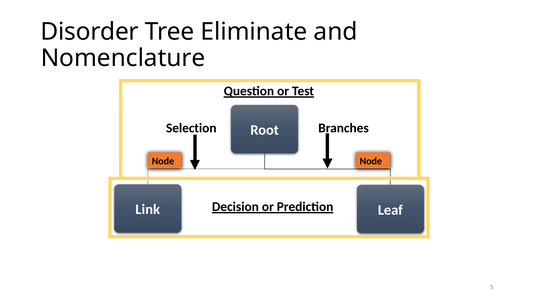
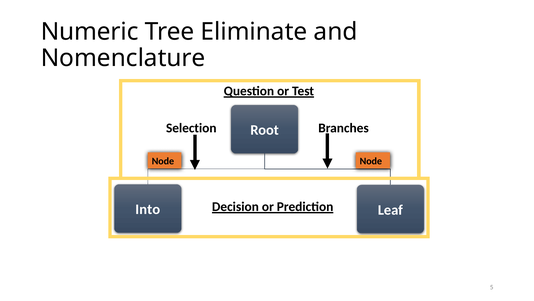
Disorder: Disorder -> Numeric (90, 32)
Link: Link -> Into (148, 209)
